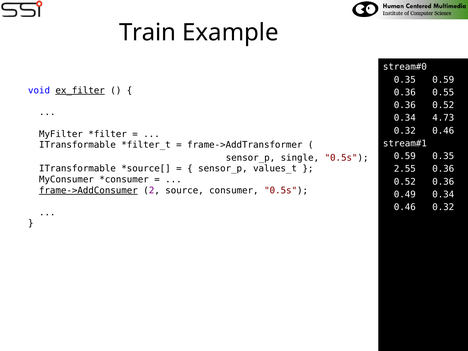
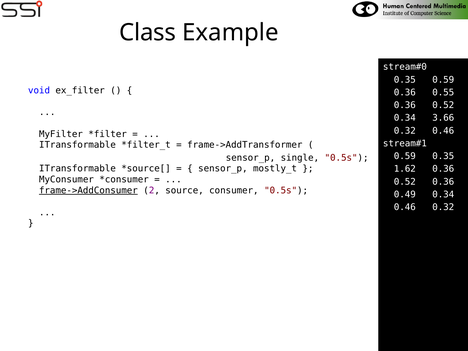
Train: Train -> Class (148, 32)
ex_filter underline: present -> none (80, 90)
4.73: 4.73 -> 3.66 (443, 118)
values_t: values_t -> mostly_t (275, 169)
2.55: 2.55 -> 1.62 (405, 169)
